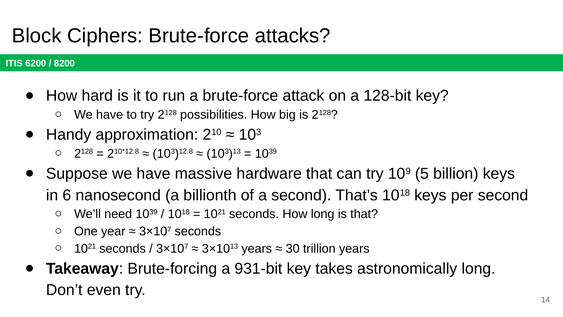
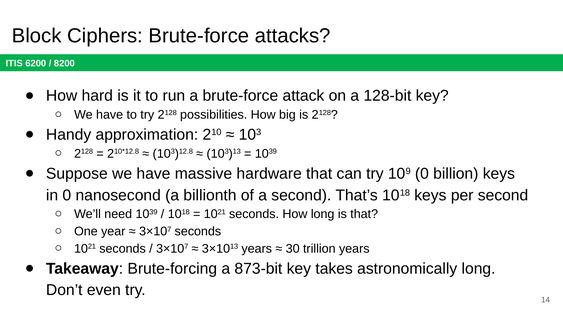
109 5: 5 -> 0 (422, 173)
in 6: 6 -> 0 (67, 195)
931-bit: 931-bit -> 873-bit (258, 268)
